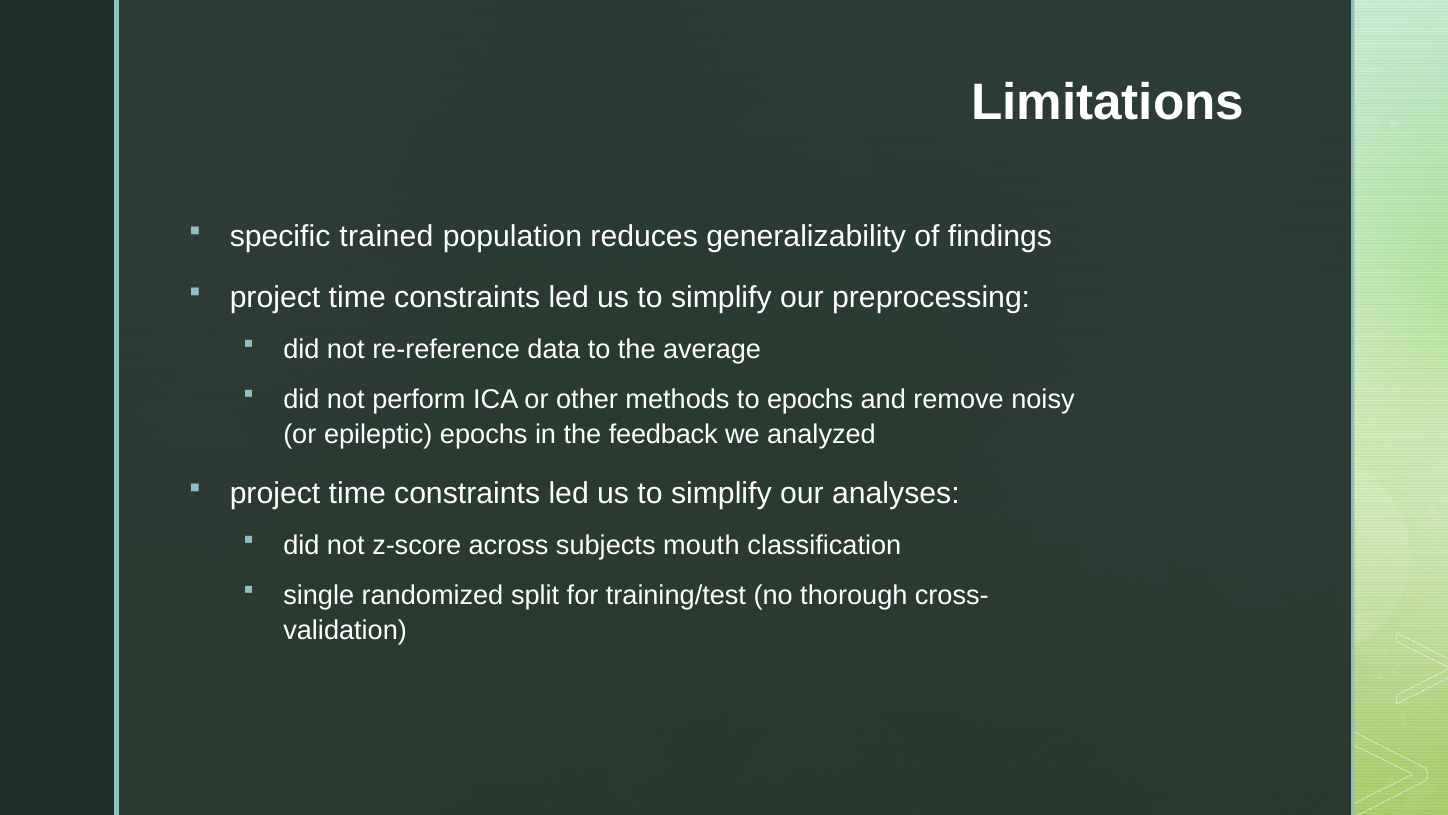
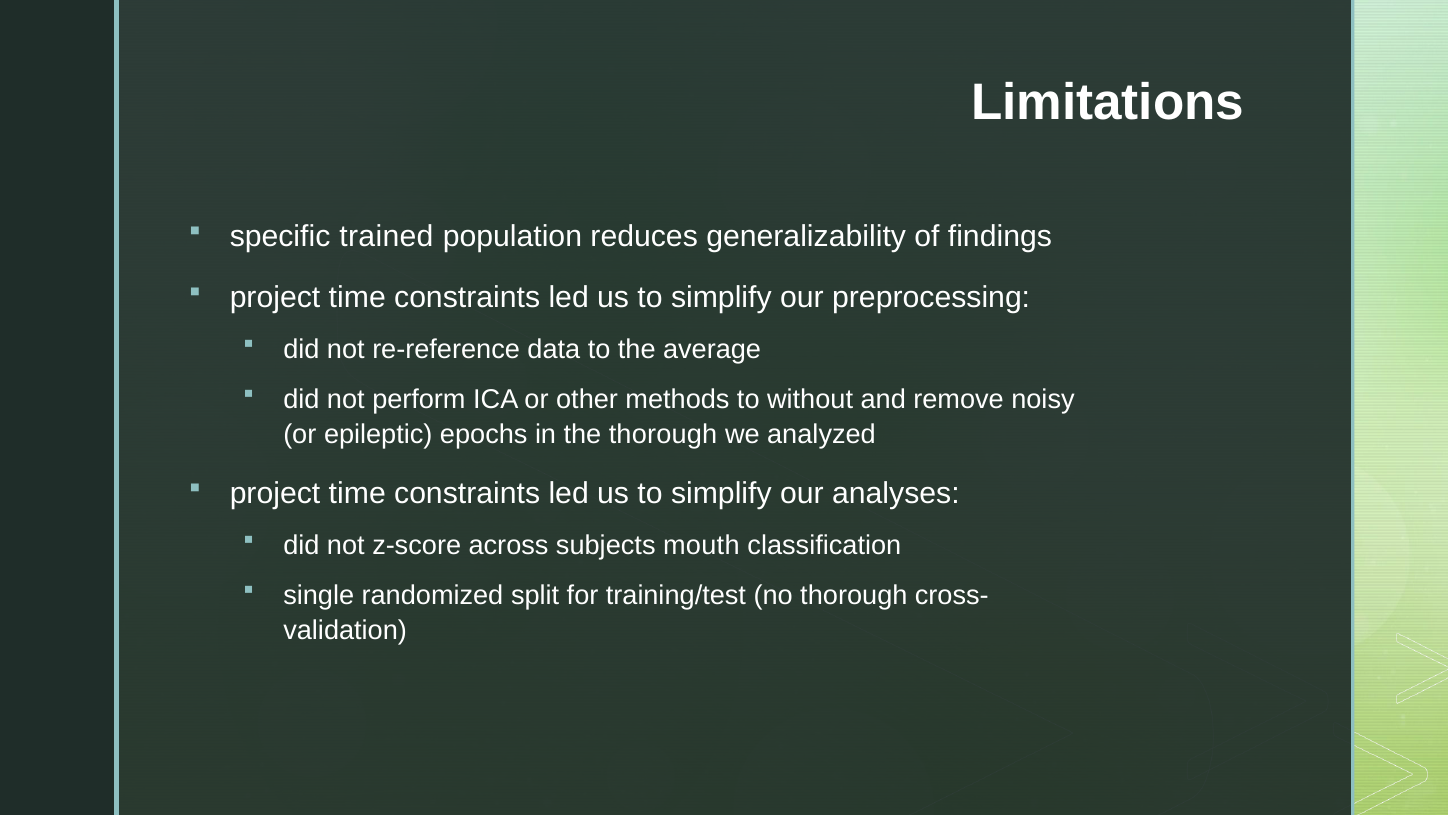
to epochs: epochs -> without (810, 399)
the feedback: feedback -> thorough (663, 434)
